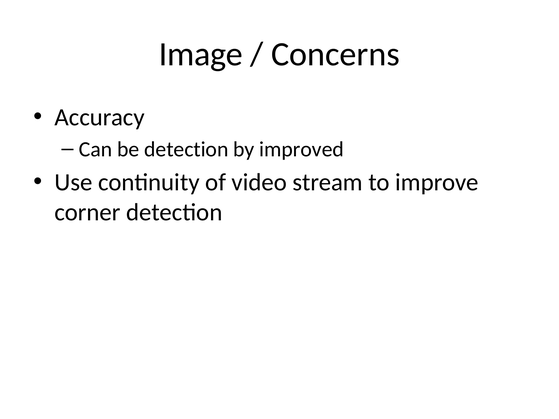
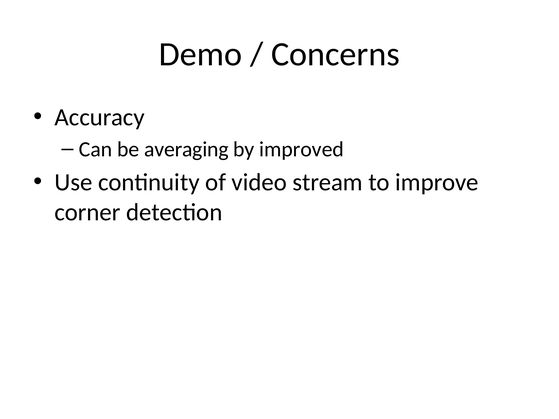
Image: Image -> Demo (201, 54)
be detection: detection -> averaging (186, 149)
